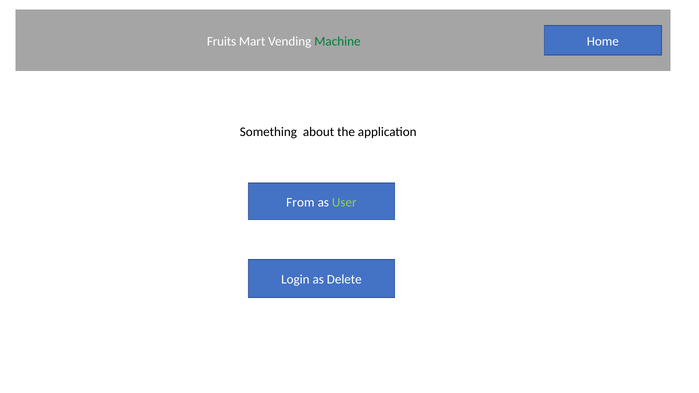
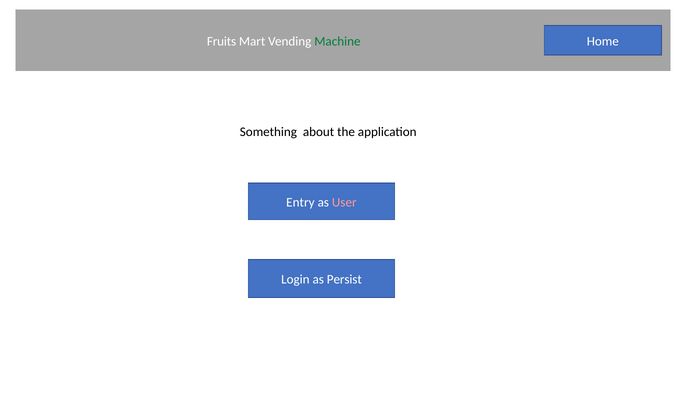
From: From -> Entry (300, 202)
User colour: light green -> pink (344, 202)
Delete: Delete -> Persist (344, 280)
